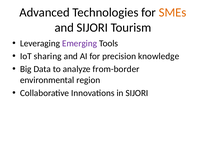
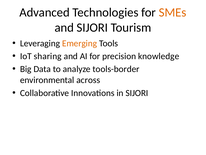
Emerging colour: purple -> orange (80, 43)
from-border: from-border -> tools-border (116, 69)
region: region -> across (88, 80)
